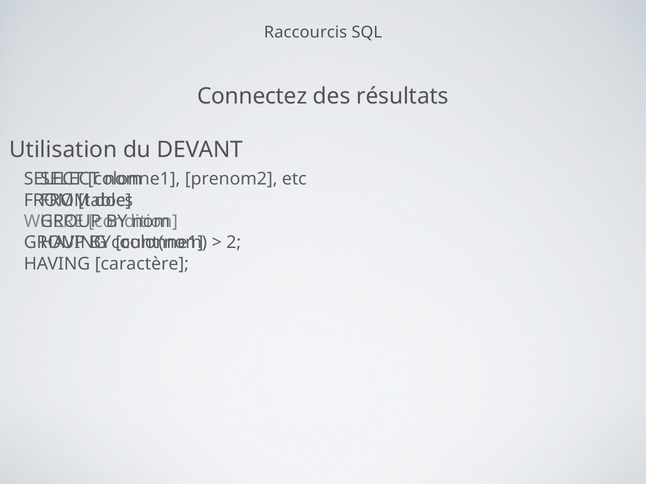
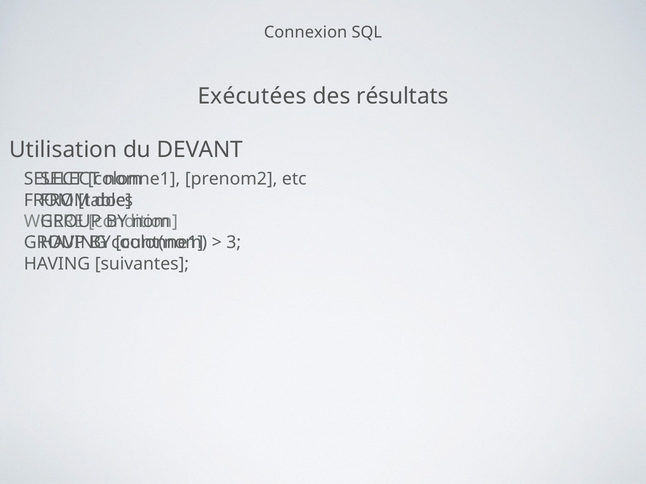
Raccourcis: Raccourcis -> Connexion (306, 32)
Connectez: Connectez -> Exécutées (252, 96)
2: 2 -> 3 (234, 243)
caractère: caractère -> suivantes (142, 264)
